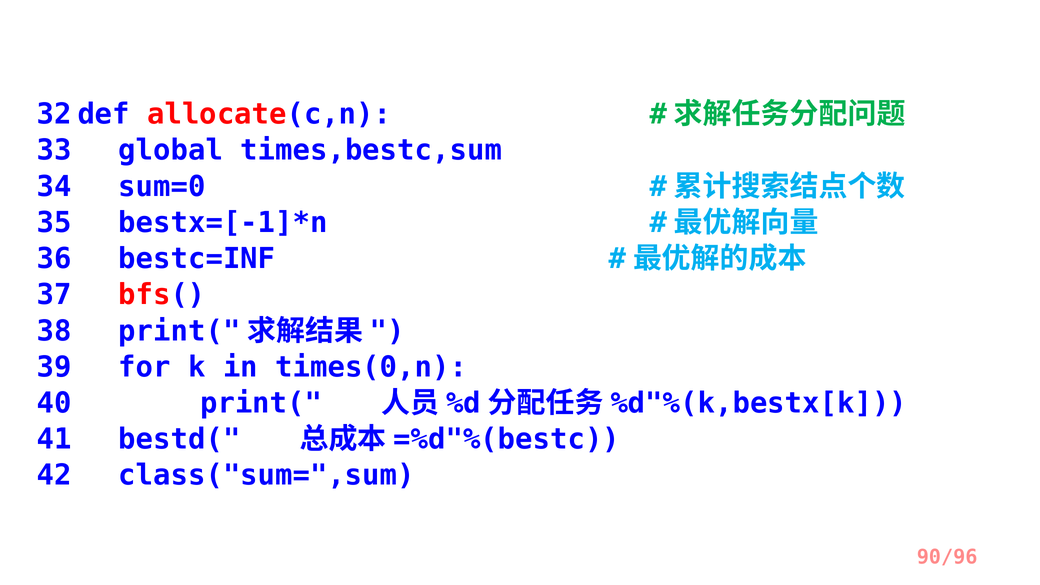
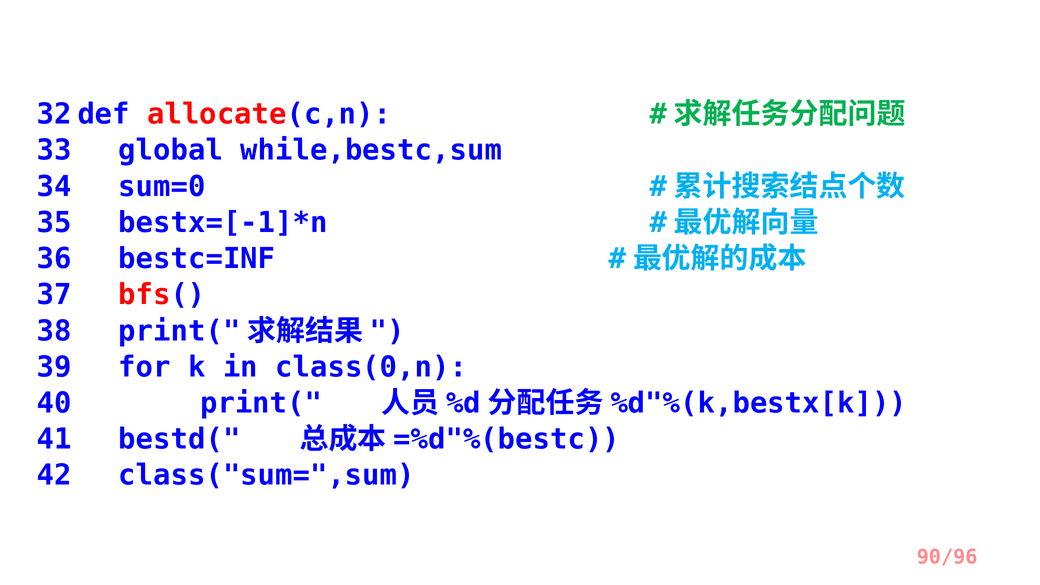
times,bestc,sum: times,bestc,sum -> while,bestc,sum (371, 150)
times(0,n: times(0,n -> class(0,n (371, 367)
